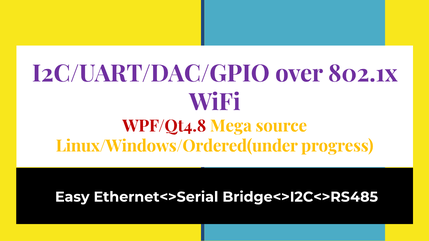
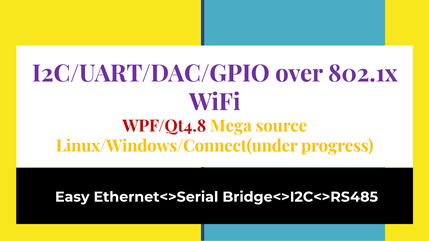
Linux/Windows/Ordered(under: Linux/Windows/Ordered(under -> Linux/Windows/Connect(under (177, 146)
